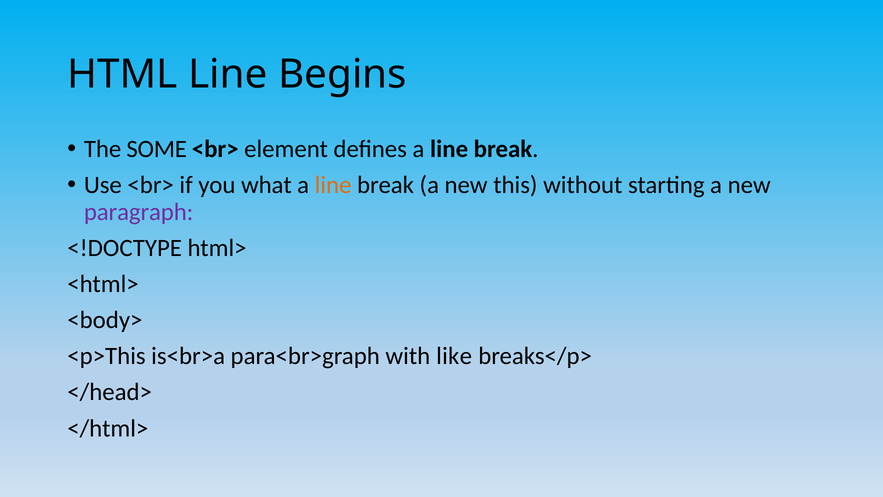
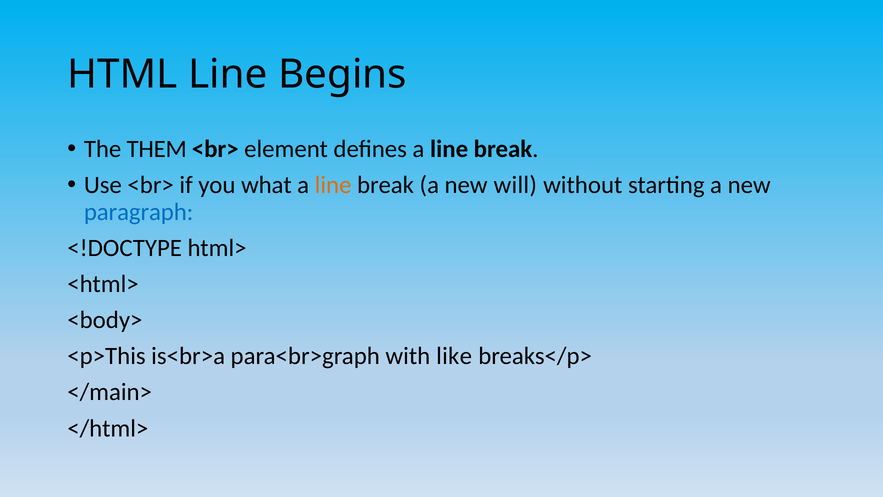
SOME: SOME -> THEM (157, 149)
this: this -> will (515, 185)
paragraph colour: purple -> blue (139, 212)
</head>: </head> -> </main> (110, 392)
